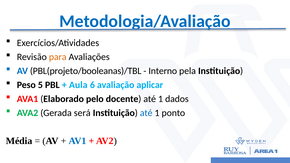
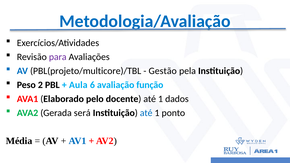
para colour: orange -> purple (58, 57)
PBL(projeto/booleanas)/TBL: PBL(projeto/booleanas)/TBL -> PBL(projeto/multicore)/TBL (86, 71)
Interno: Interno -> Gestão (163, 71)
5: 5 -> 2 (40, 85)
aplicar: aplicar -> função (150, 85)
